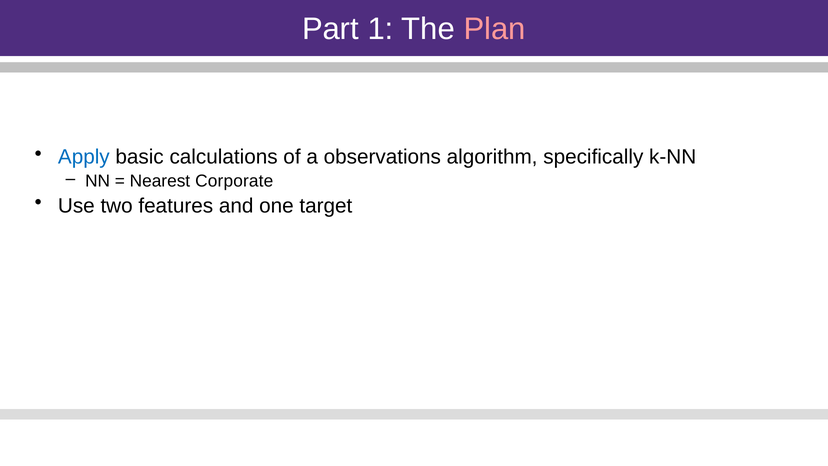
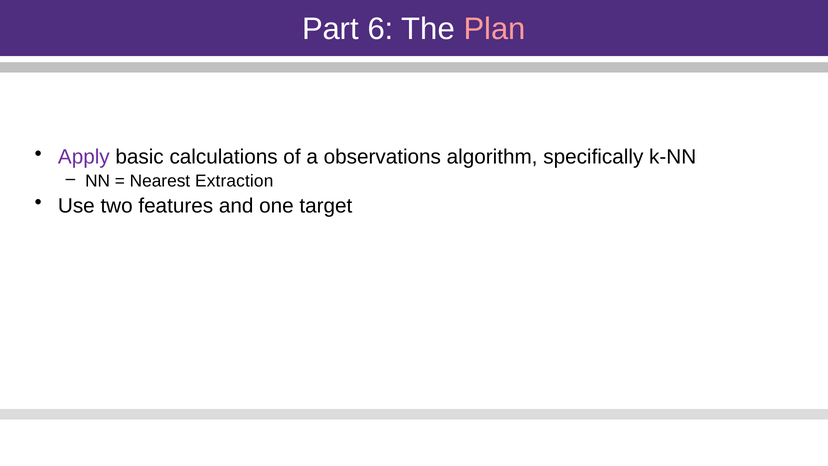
1: 1 -> 6 (380, 29)
Apply colour: blue -> purple (84, 157)
Corporate: Corporate -> Extraction (234, 181)
